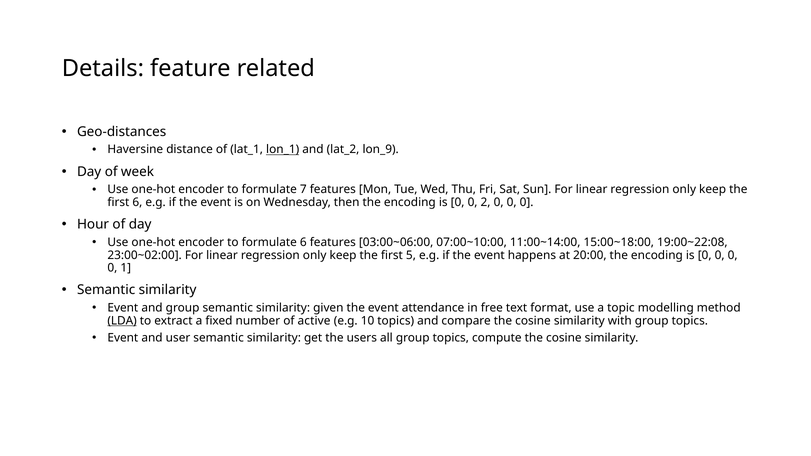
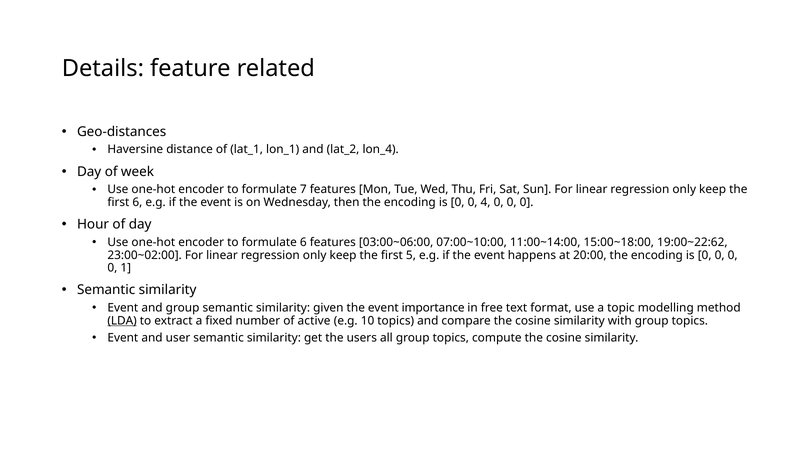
lon_1 underline: present -> none (283, 150)
lon_9: lon_9 -> lon_4 (381, 150)
2: 2 -> 4 (486, 202)
19:00~22:08: 19:00~22:08 -> 19:00~22:62 (692, 242)
attendance: attendance -> importance (433, 308)
